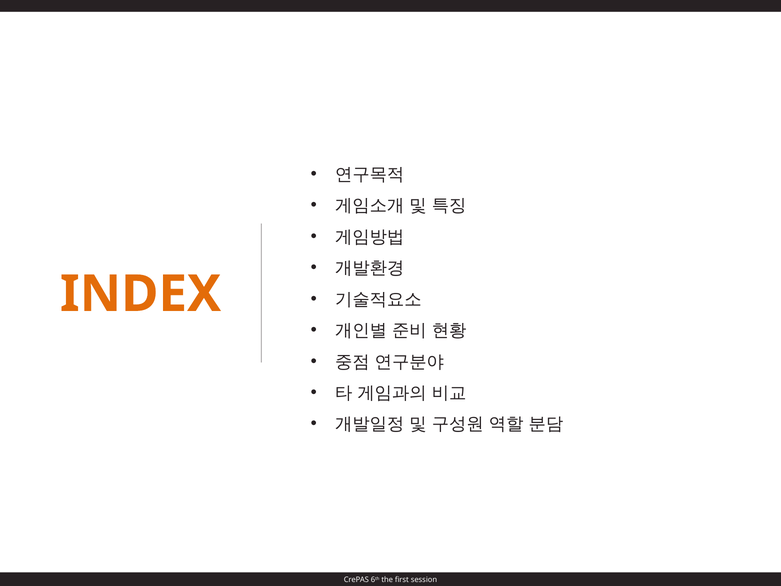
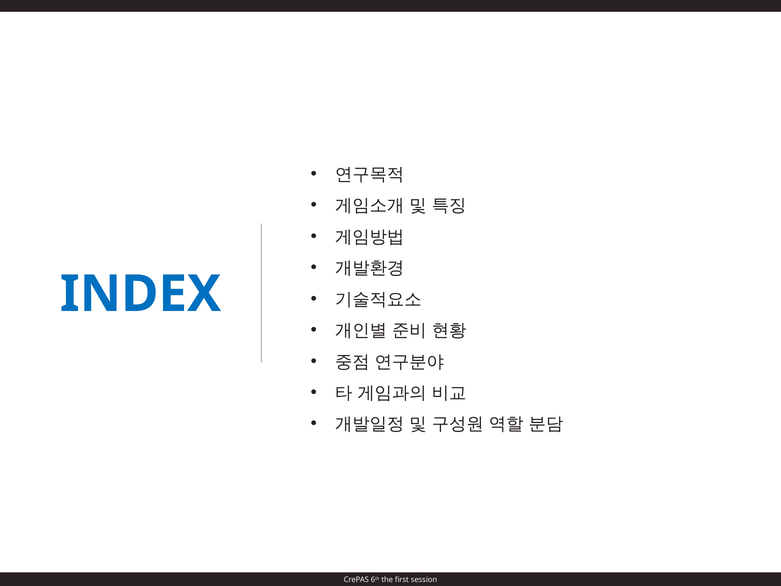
INDEX colour: orange -> blue (141, 294)
